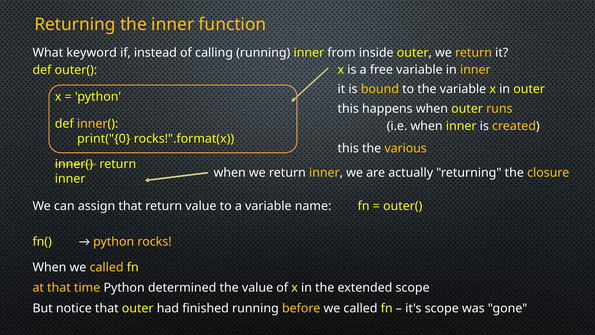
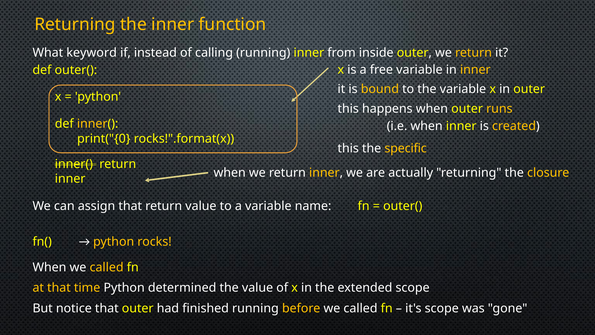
various: various -> specific (406, 148)
